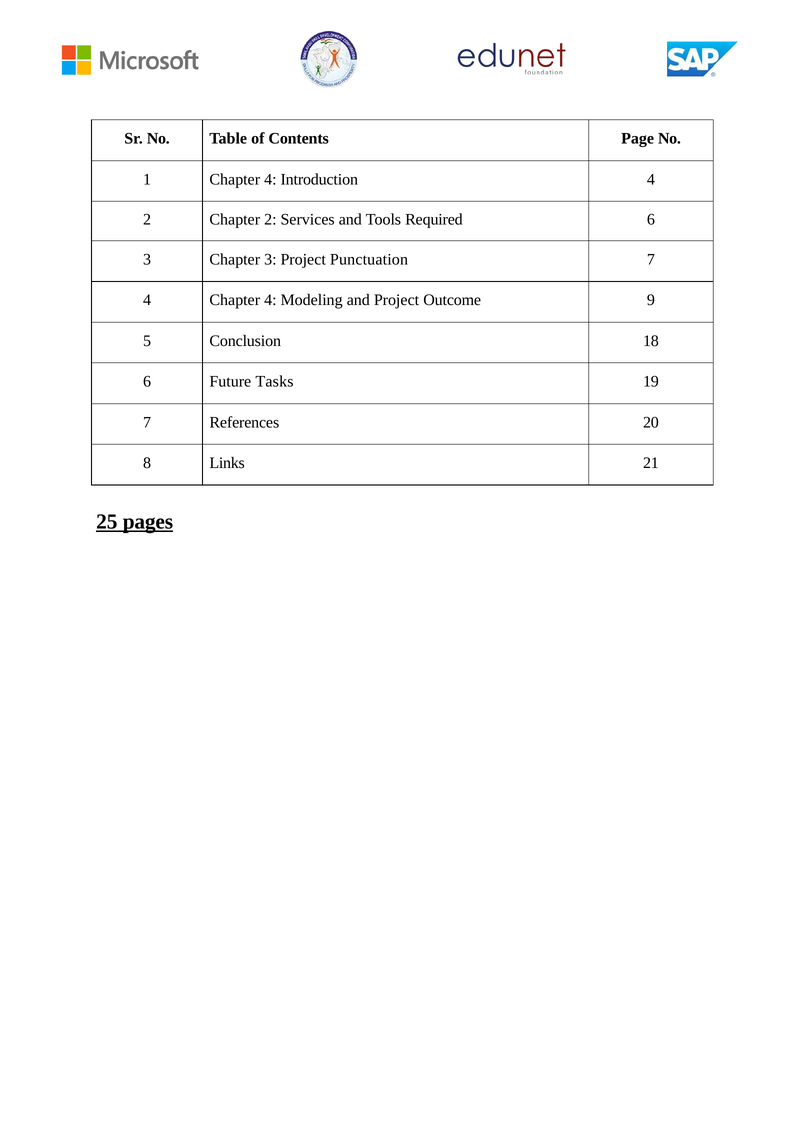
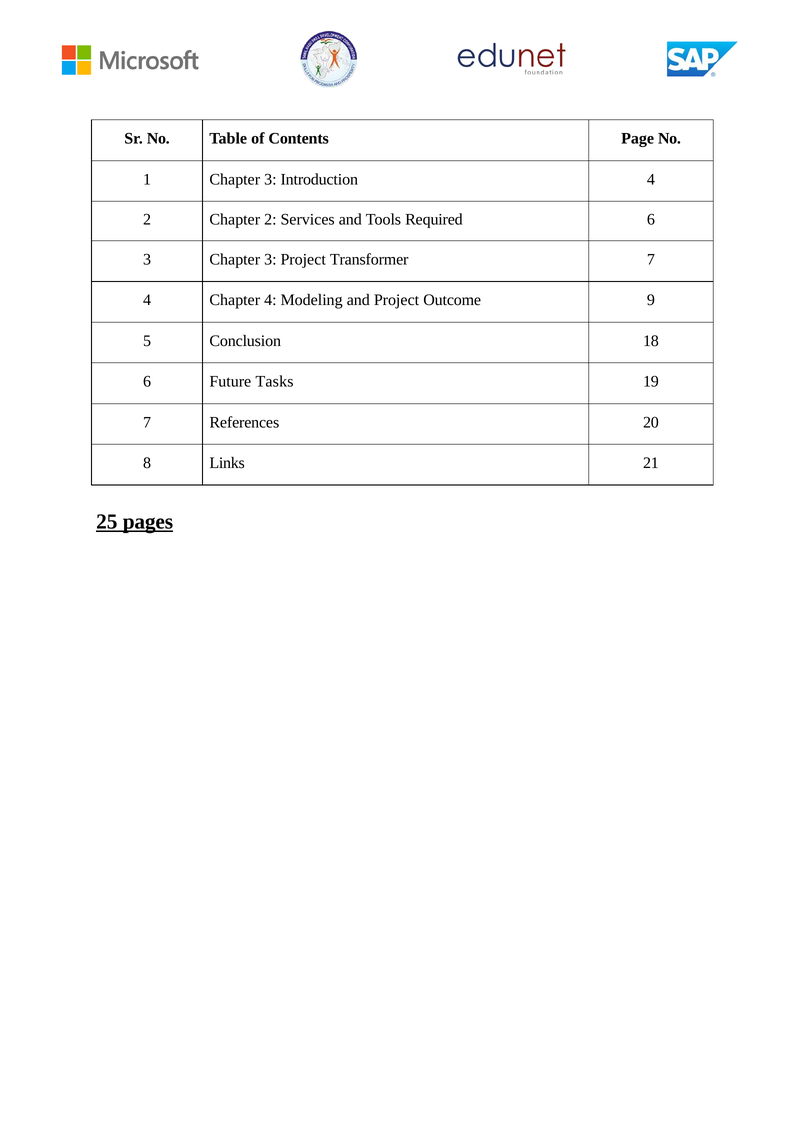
1 Chapter 4: 4 -> 3 (270, 179)
Punctuation: Punctuation -> Transformer (369, 259)
